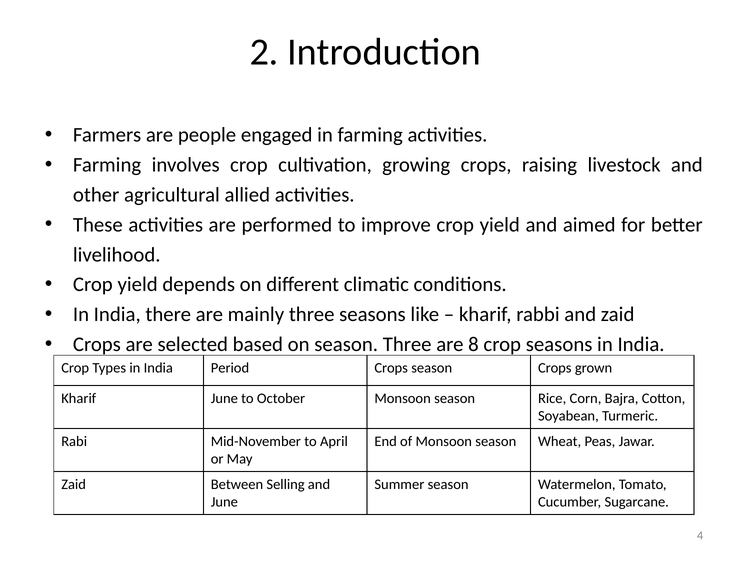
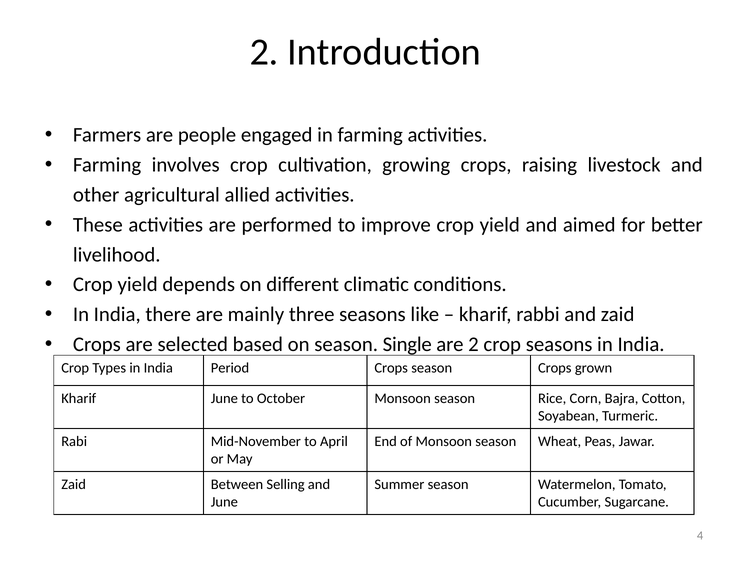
season Three: Three -> Single (407, 345)
are 8: 8 -> 2 (474, 345)
